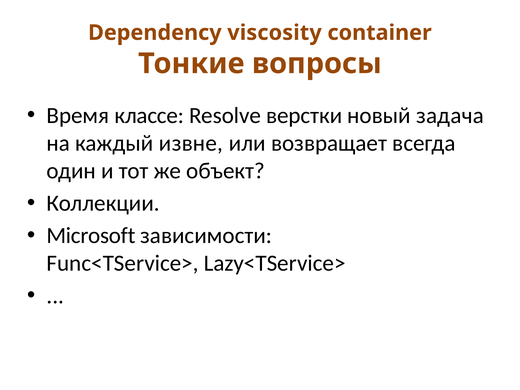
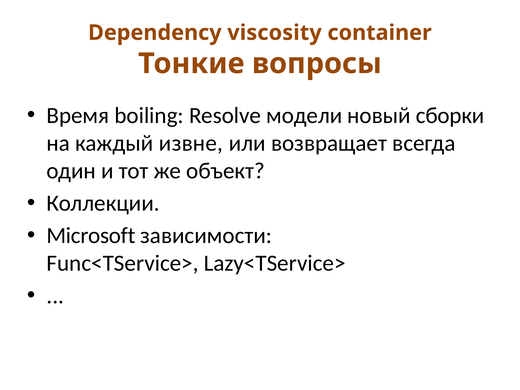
классе: классе -> boiling (149, 115)
верстки: верстки -> модели (304, 115)
задача: задача -> сборки (450, 115)
